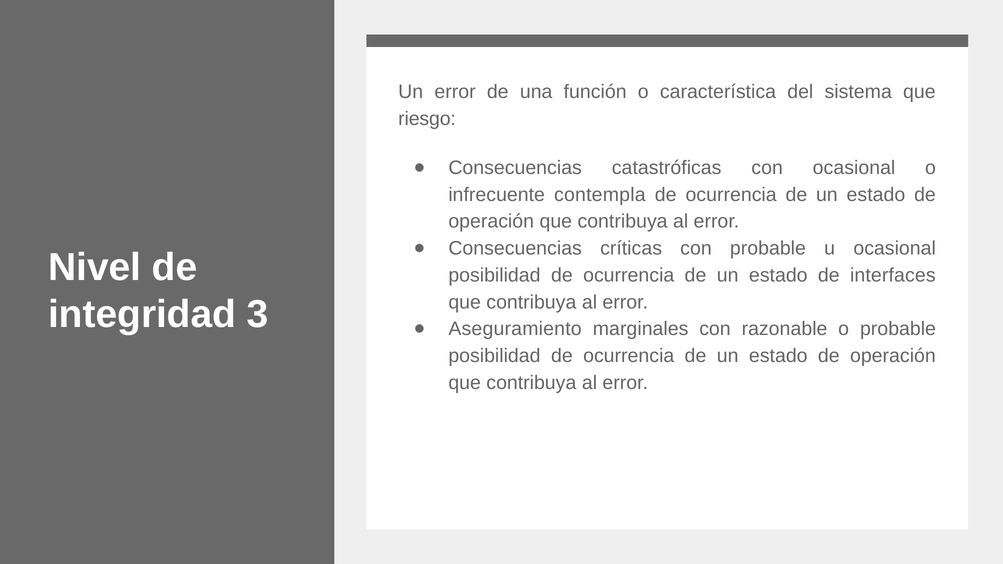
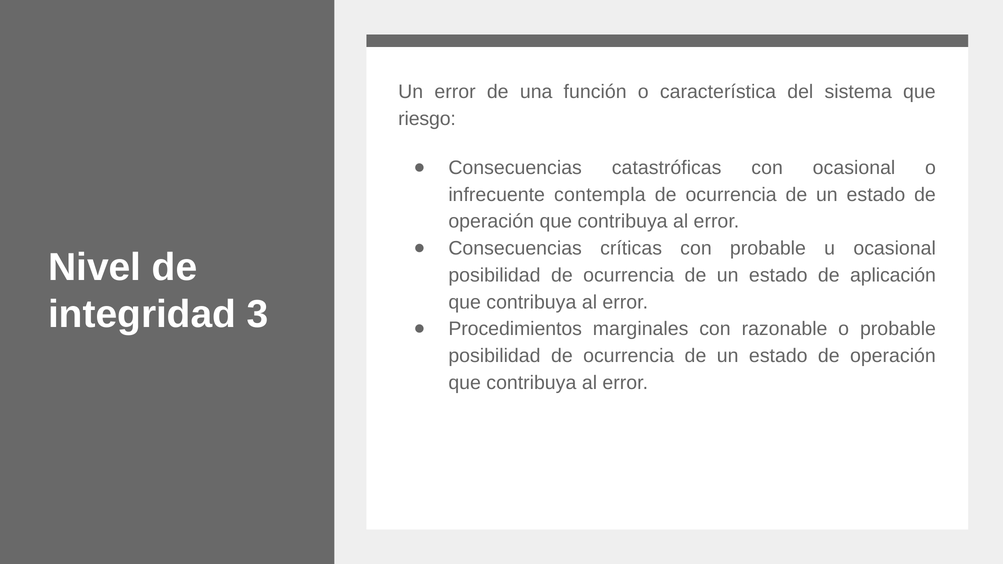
interfaces: interfaces -> aplicación (893, 275)
Aseguramiento: Aseguramiento -> Procedimientos (515, 329)
